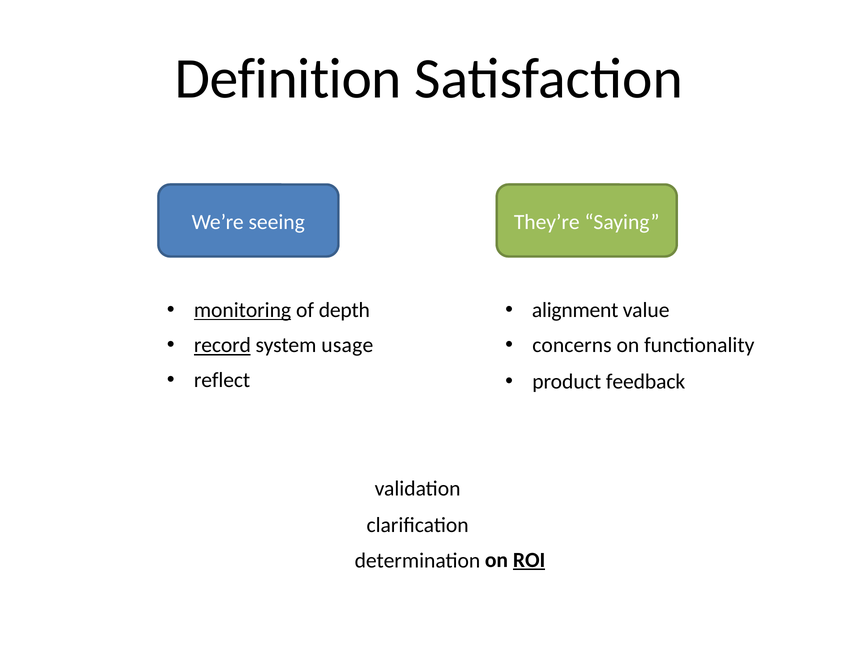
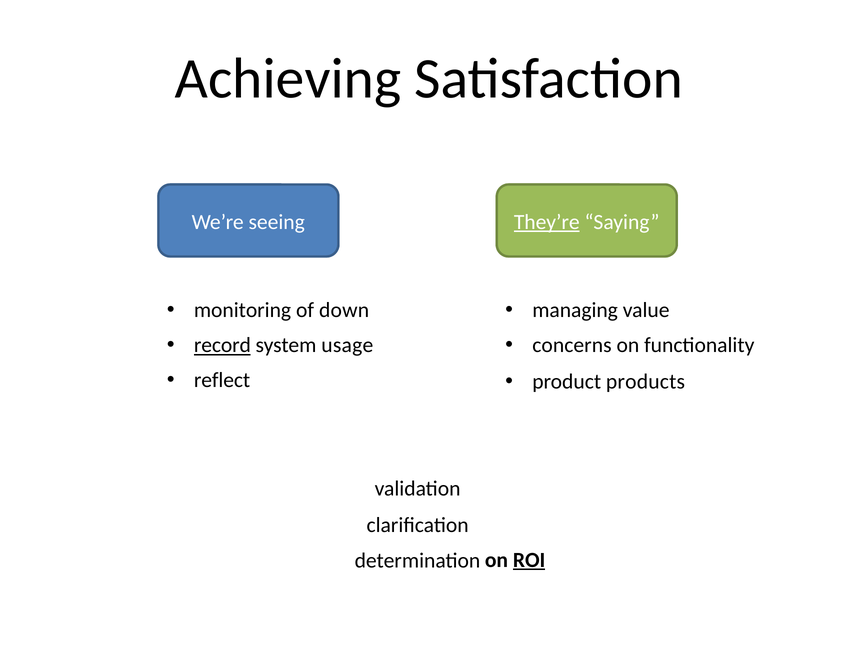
Definition: Definition -> Achieving (288, 79)
They’re underline: none -> present (547, 222)
monitoring underline: present -> none (243, 310)
depth: depth -> down (344, 310)
alignment: alignment -> managing (575, 310)
feedback: feedback -> products (645, 382)
